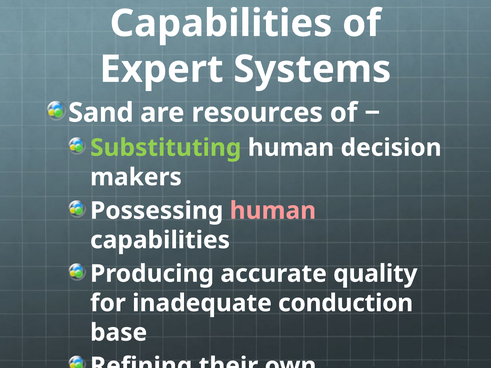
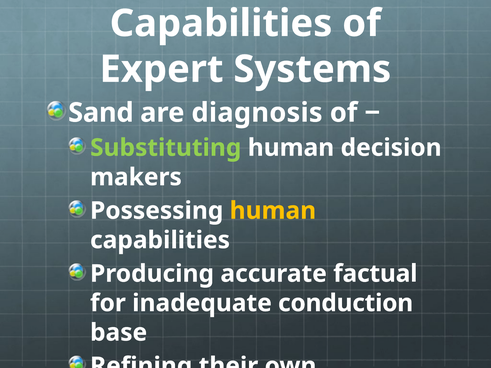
resources: resources -> diagnosis (257, 113)
human colour: pink -> yellow (273, 211)
quality: quality -> factual (375, 274)
